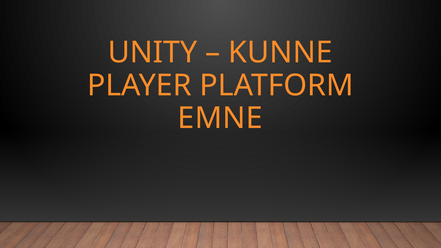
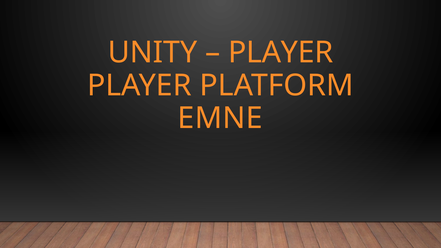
KUNNE: KUNNE -> PLAYER (281, 53)
